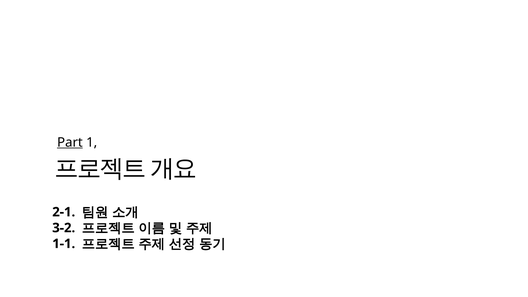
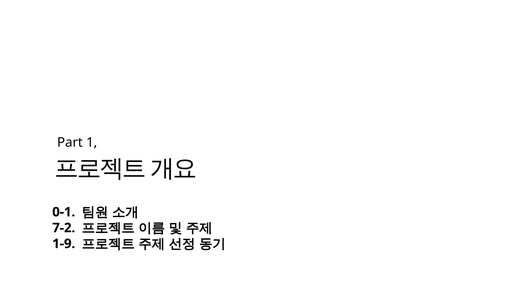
Part underline: present -> none (70, 142)
2-1: 2-1 -> 0-1 (64, 212)
3-2: 3-2 -> 7-2 (64, 228)
1-1: 1-1 -> 1-9 (64, 244)
